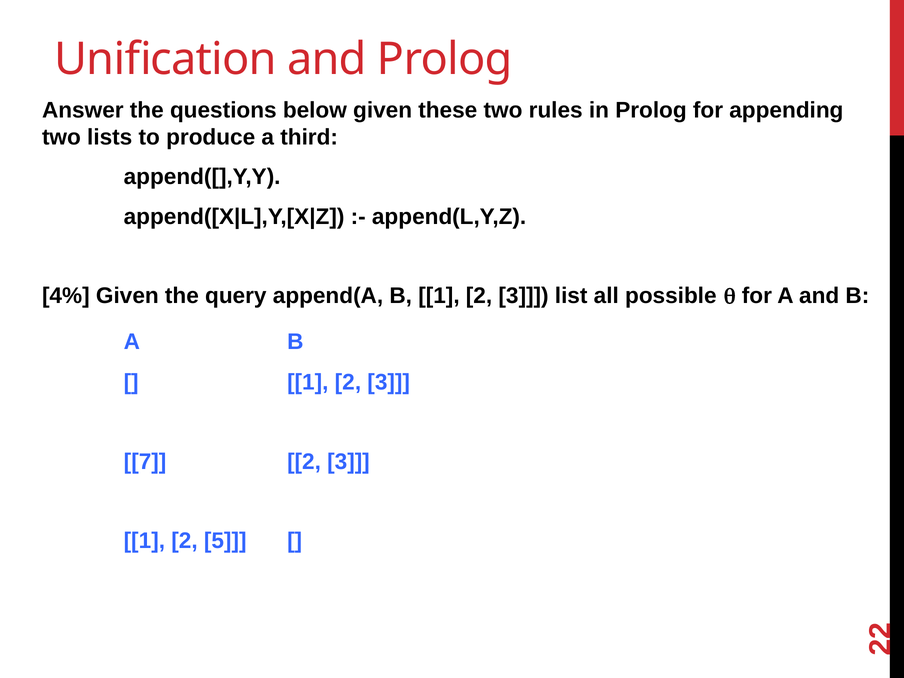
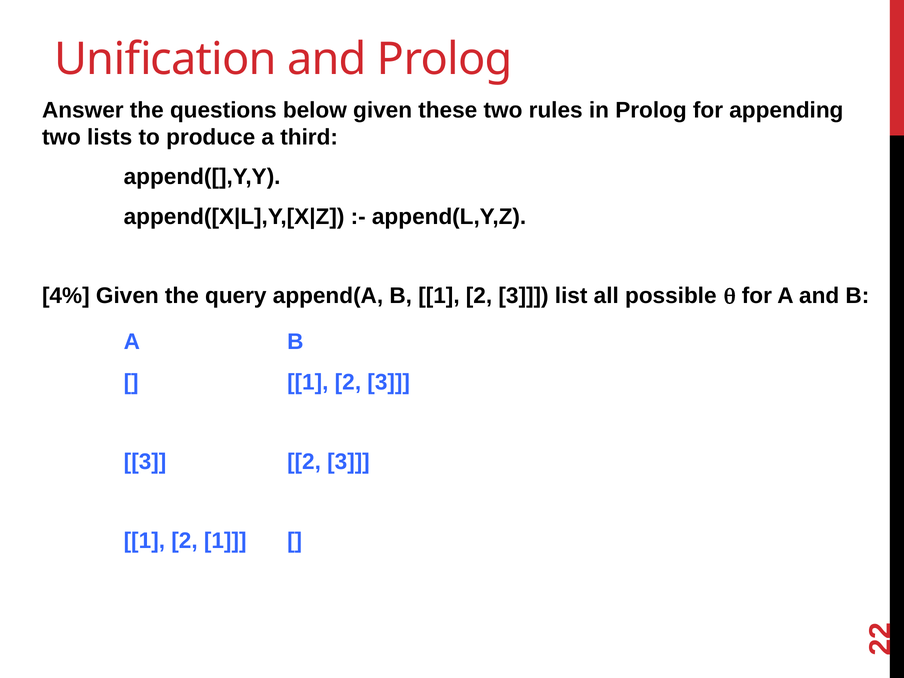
7: 7 -> 3 (145, 462)
2 5: 5 -> 1 (225, 541)
